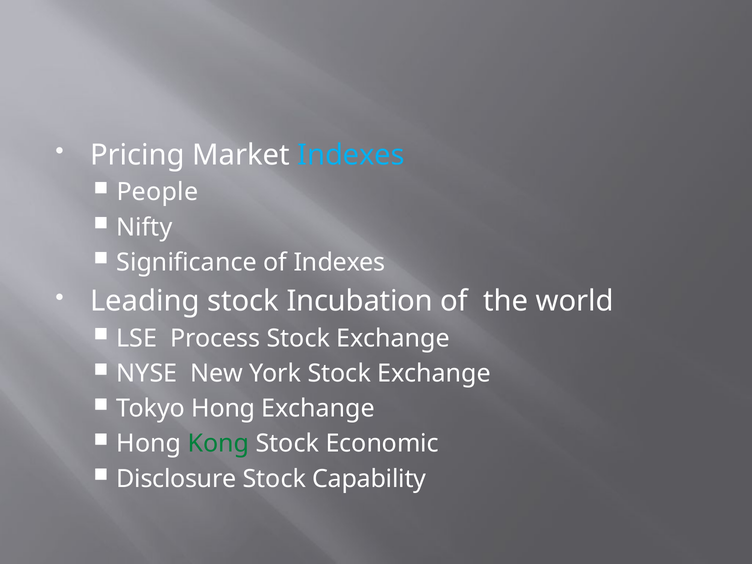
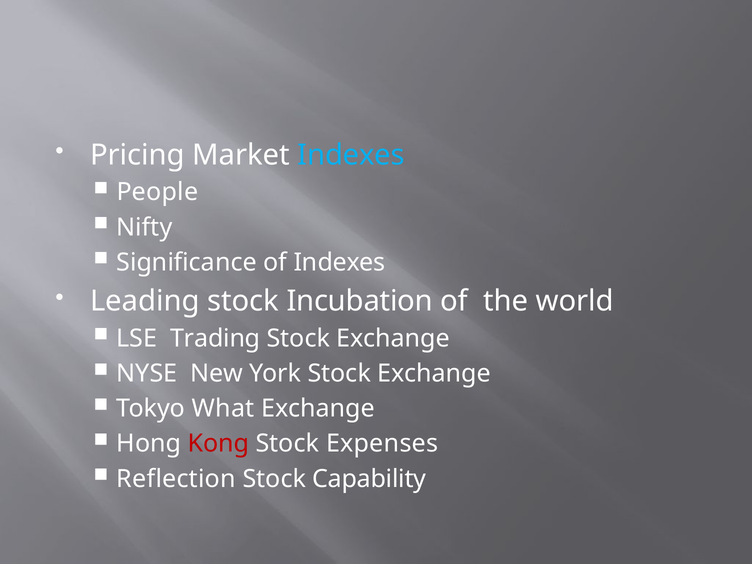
Process: Process -> Trading (215, 338)
Tokyo Hong: Hong -> What (223, 409)
Kong colour: green -> red (218, 444)
Economic: Economic -> Expenses (382, 444)
Disclosure: Disclosure -> Reflection (176, 479)
